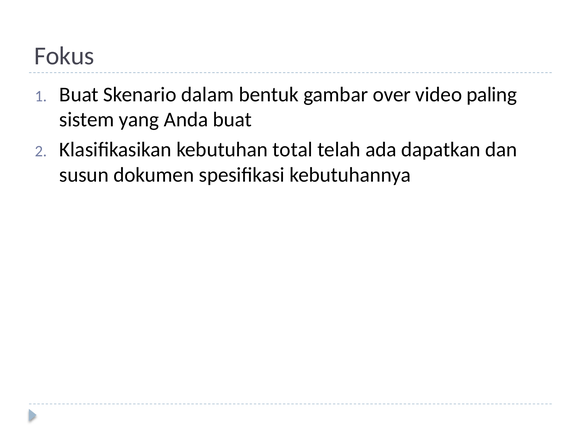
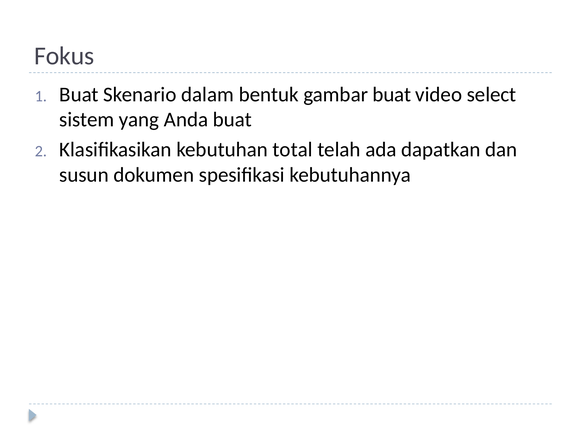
gambar over: over -> buat (392, 94)
paling: paling -> select (492, 94)
